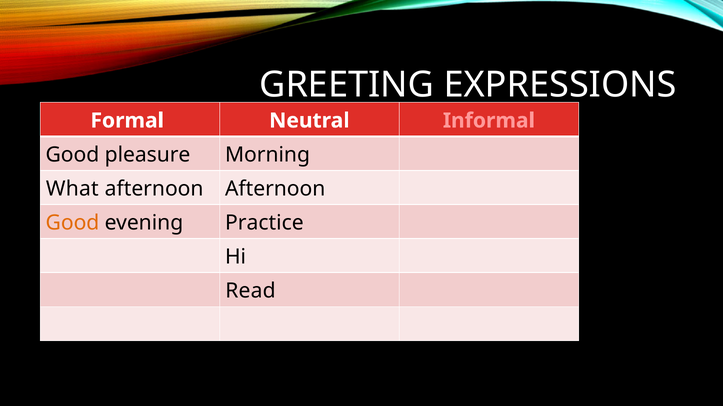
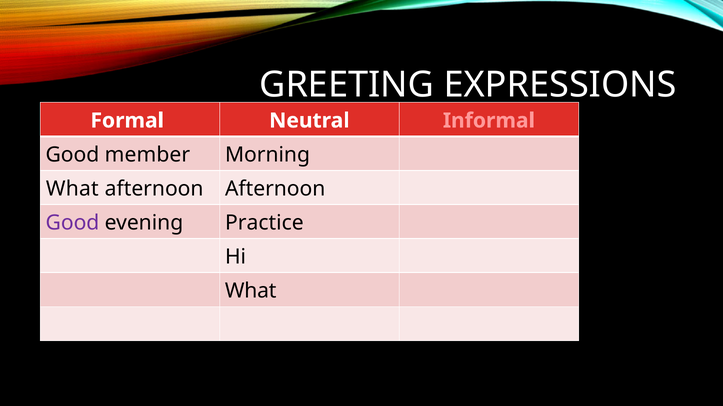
pleasure: pleasure -> member (147, 155)
Good colour: orange -> purple (72, 223)
Read: Read -> What (251, 291)
